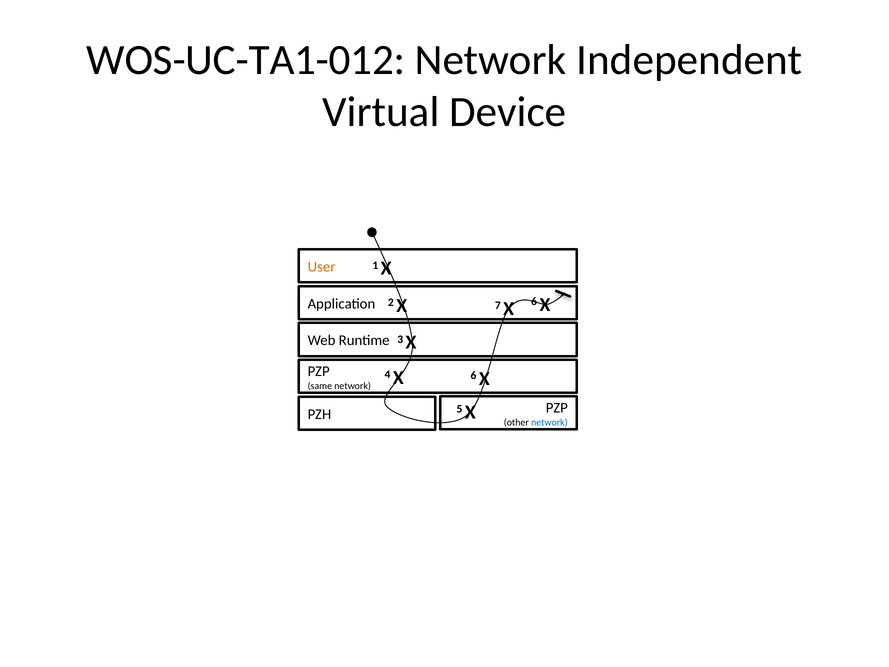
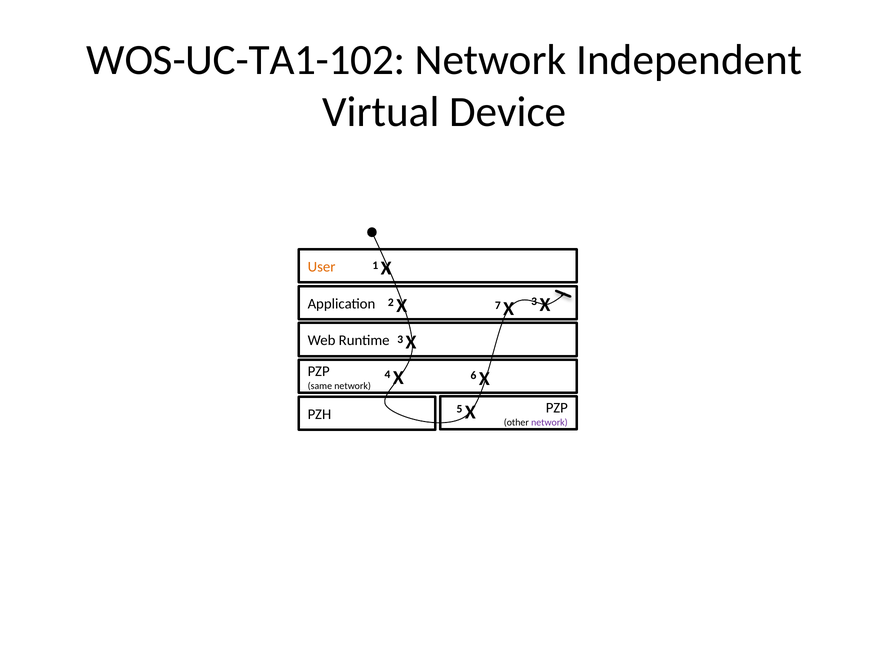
WOS-UC-TA1-012: WOS-UC-TA1-012 -> WOS-UC-TA1-102 (246, 60)
Application 6: 6 -> 3 (534, 301)
network colour: blue -> purple (549, 422)
